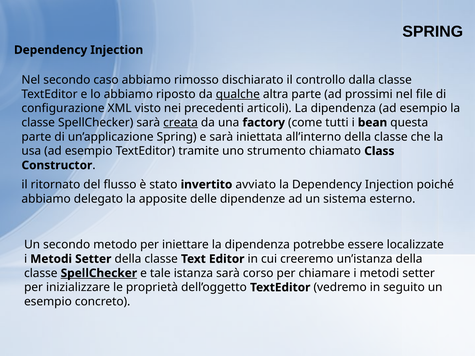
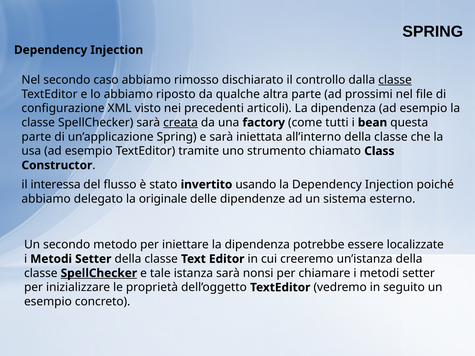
classe underline: none -> present (395, 80)
qualche underline: present -> none (238, 94)
ritornato: ritornato -> interessa (56, 185)
avviato: avviato -> usando (256, 185)
apposite: apposite -> originale (163, 199)
corso: corso -> nonsi (258, 273)
